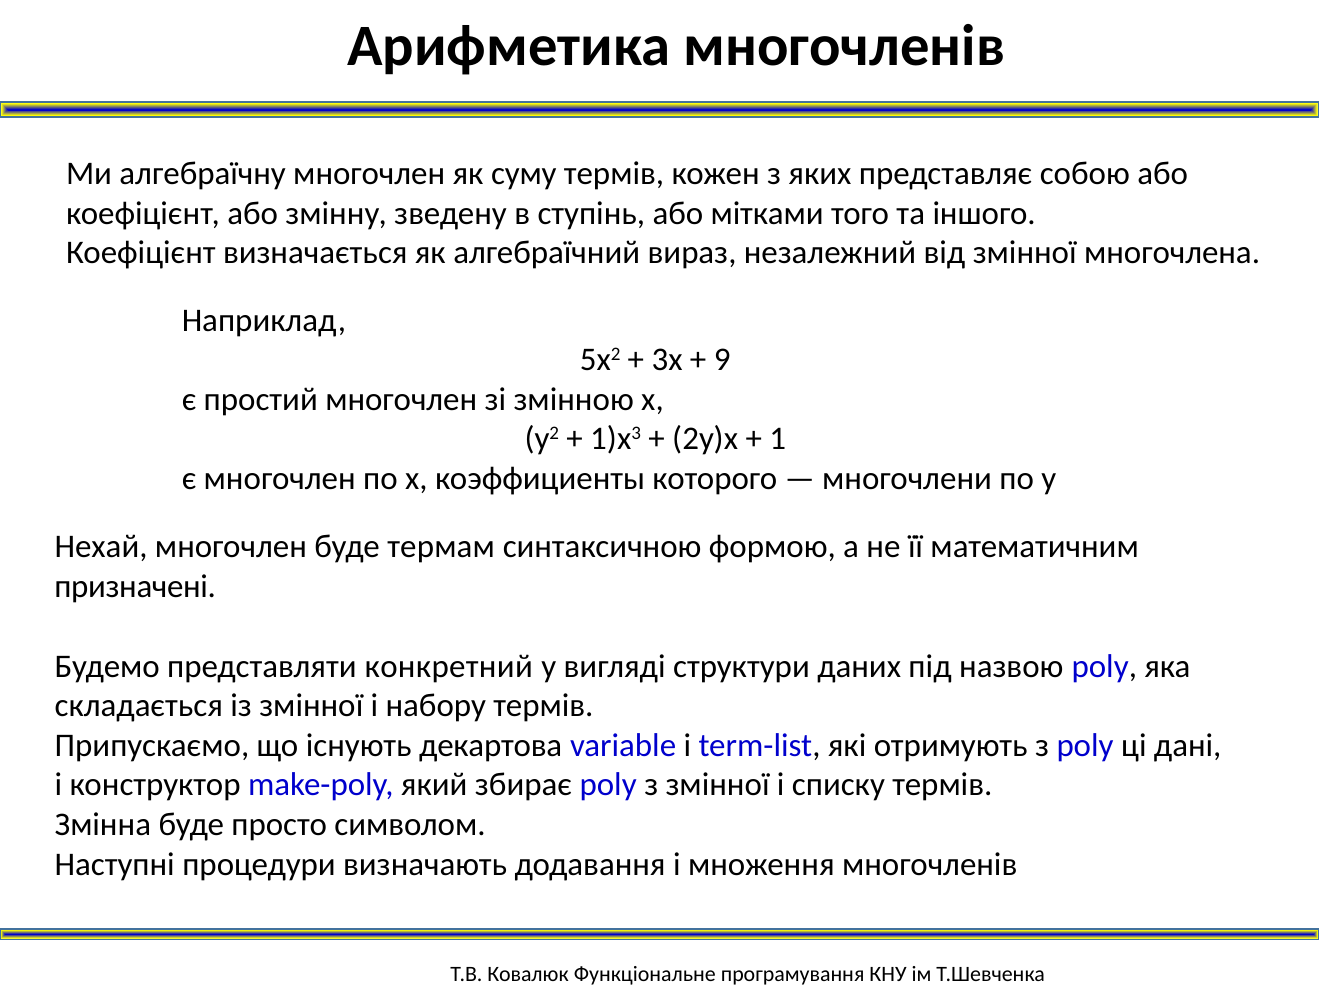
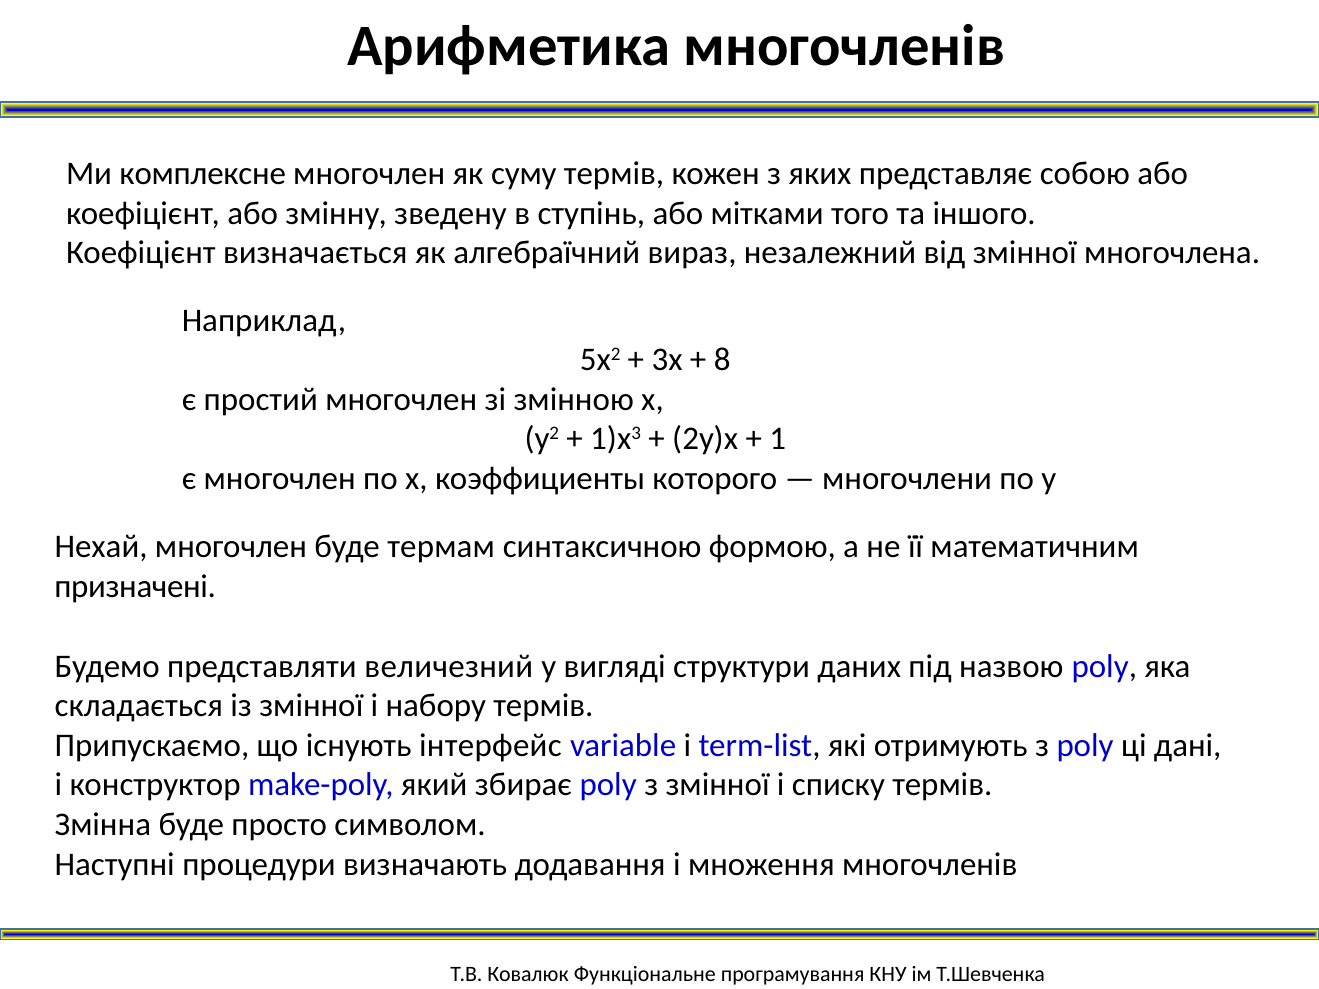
алгебраїчну: алгебраїчну -> комплексне (203, 174)
9: 9 -> 8 (722, 360)
конкретний: конкретний -> величезний (449, 667)
декартова: декартова -> інтерфейс (490, 746)
